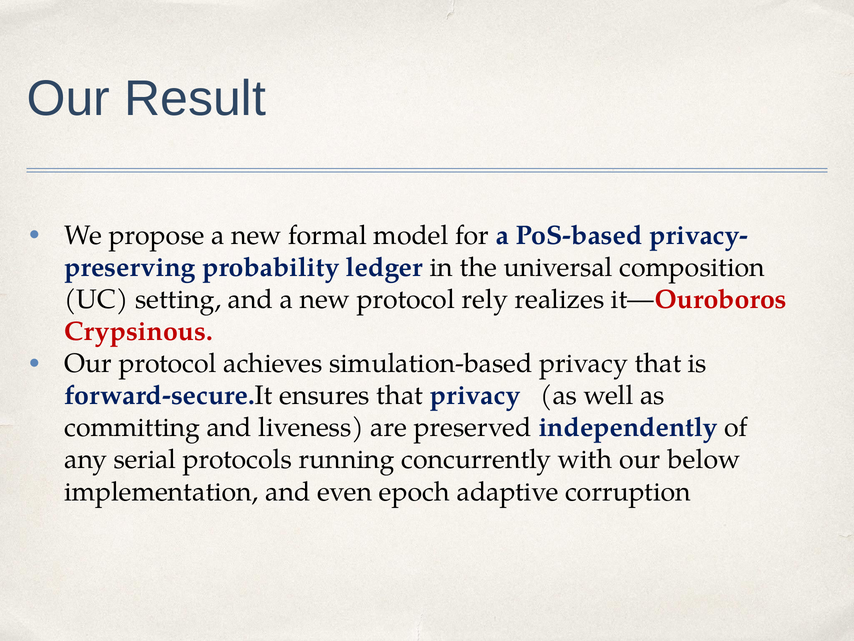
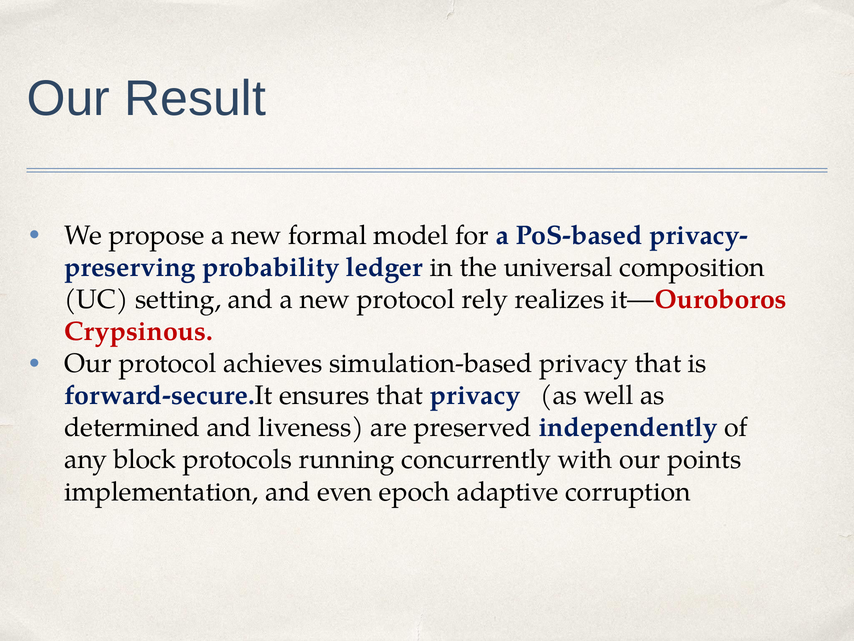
committing: committing -> determined (132, 427)
serial: serial -> block (145, 459)
below: below -> points (704, 459)
